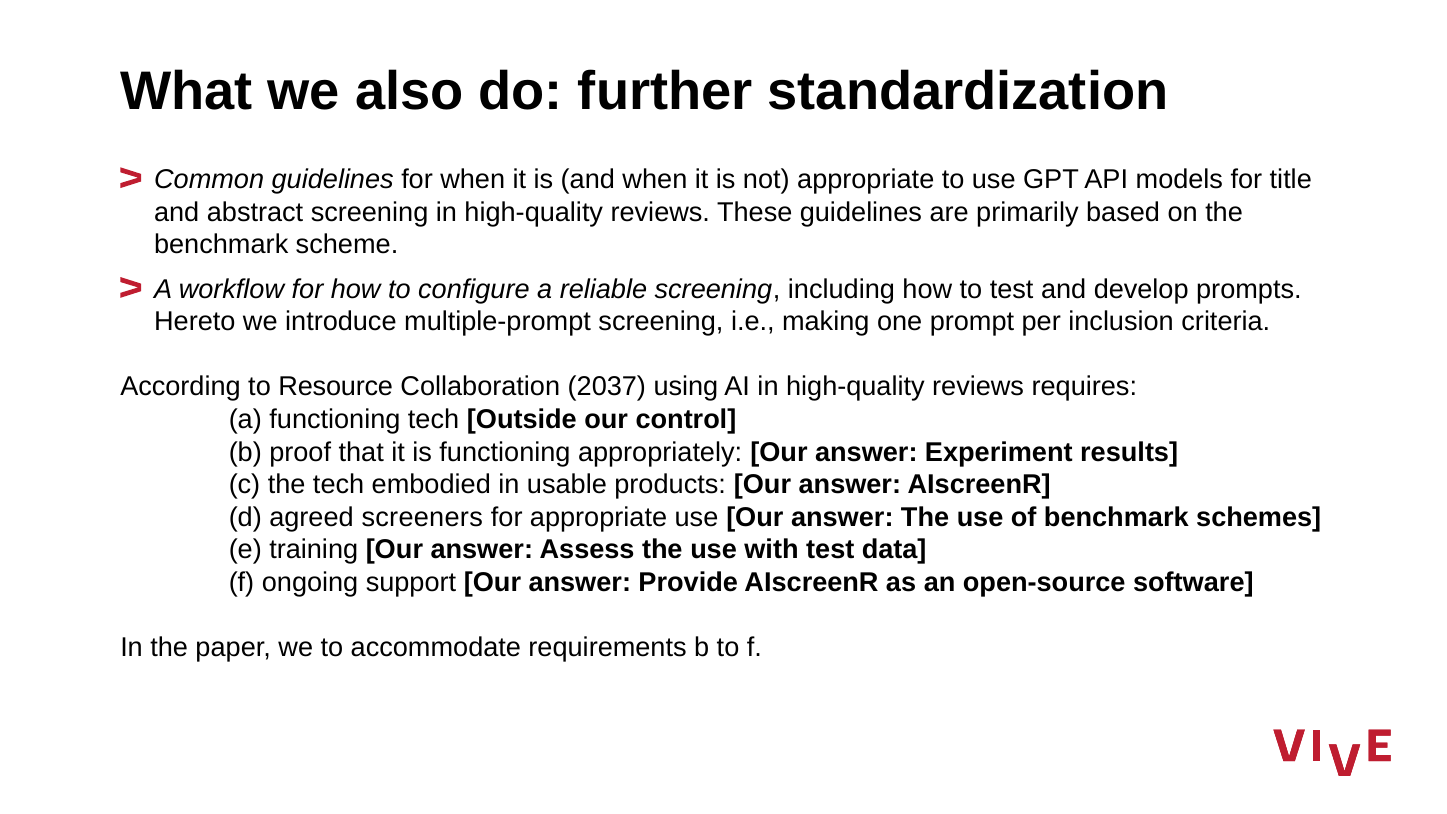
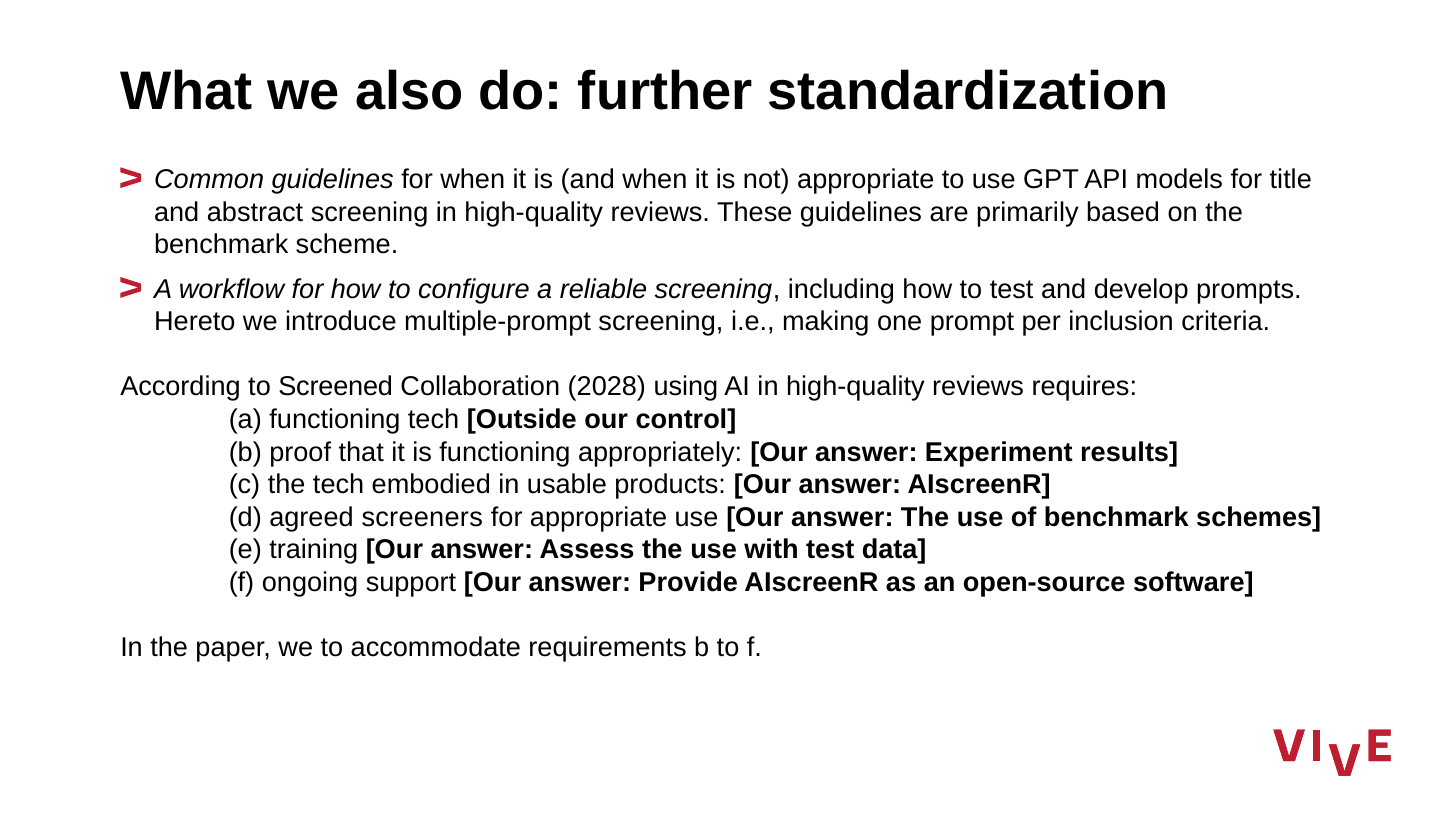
Resource: Resource -> Screened (336, 387)
2037: 2037 -> 2028 (607, 387)
